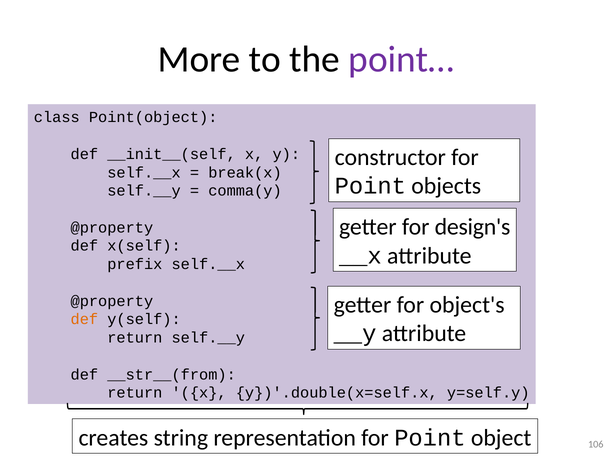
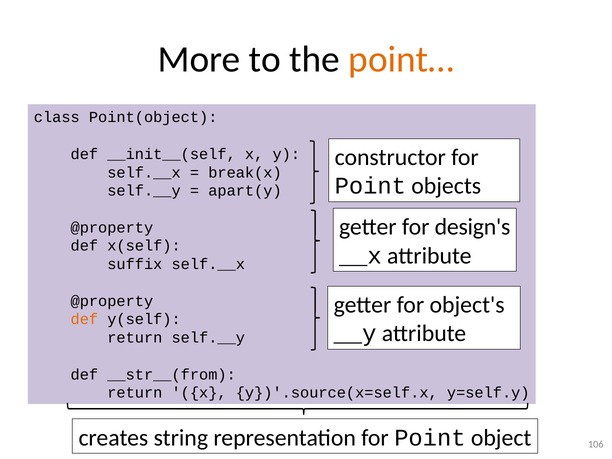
point… colour: purple -> orange (401, 59)
comma(y: comma(y -> apart(y (245, 191)
prefix: prefix -> suffix (135, 264)
y})'.double(x=self.x: y})'.double(x=self.x -> y})'.source(x=self.x (337, 393)
